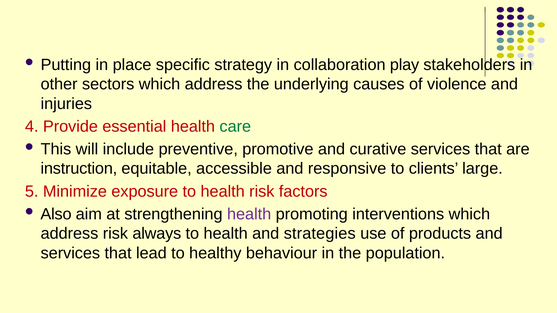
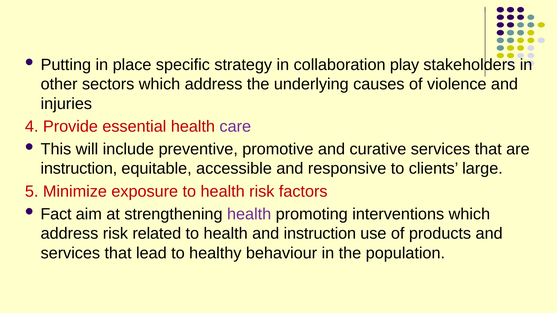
care colour: green -> purple (235, 127)
Also: Also -> Fact (56, 214)
always: always -> related (157, 234)
and strategies: strategies -> instruction (320, 234)
